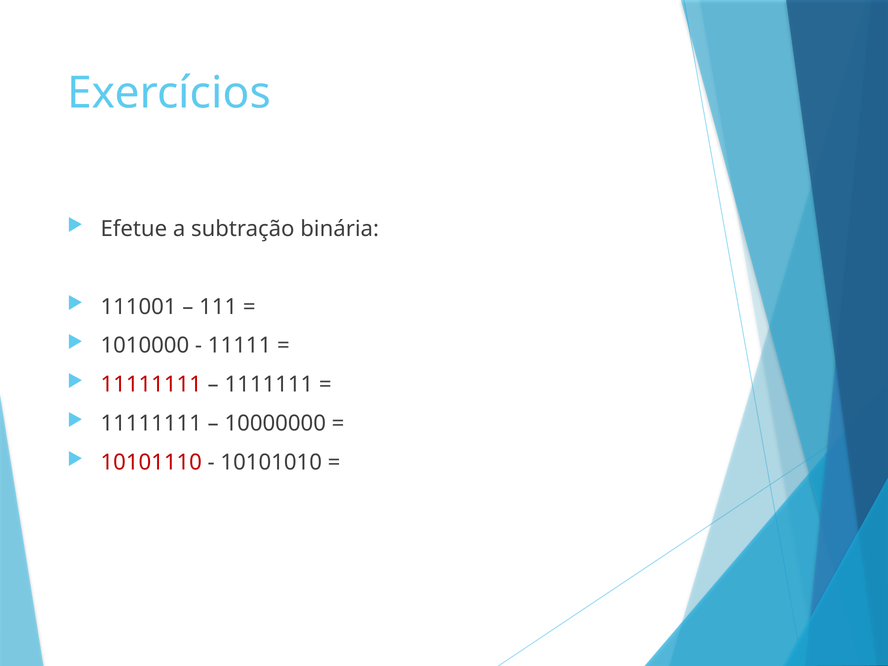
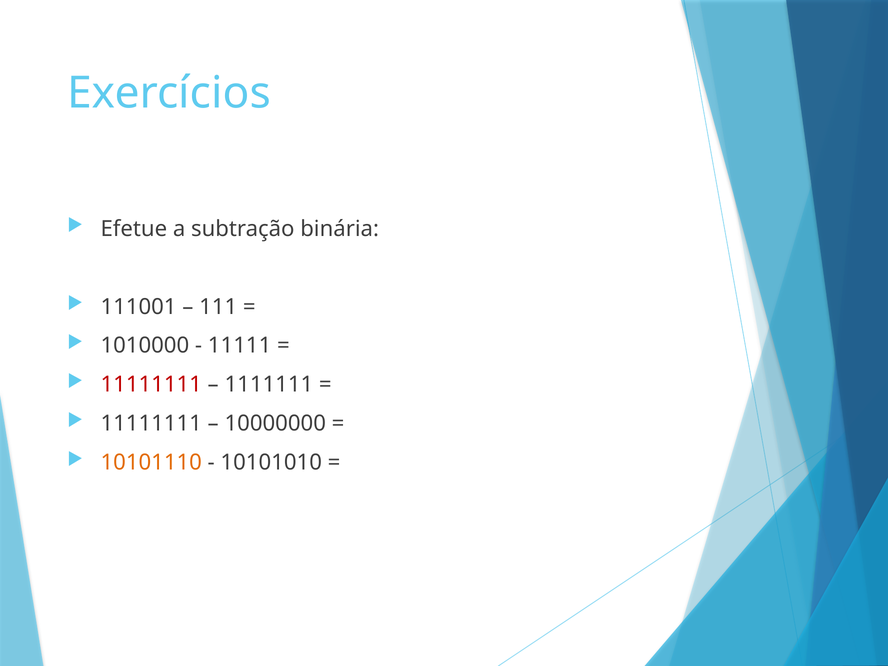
10101110 colour: red -> orange (151, 463)
